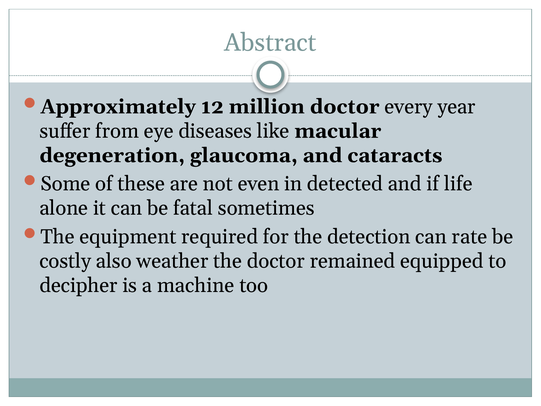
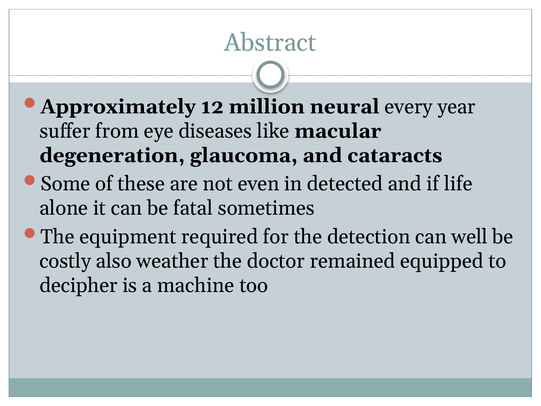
million doctor: doctor -> neural (345, 107)
rate: rate -> well (470, 237)
